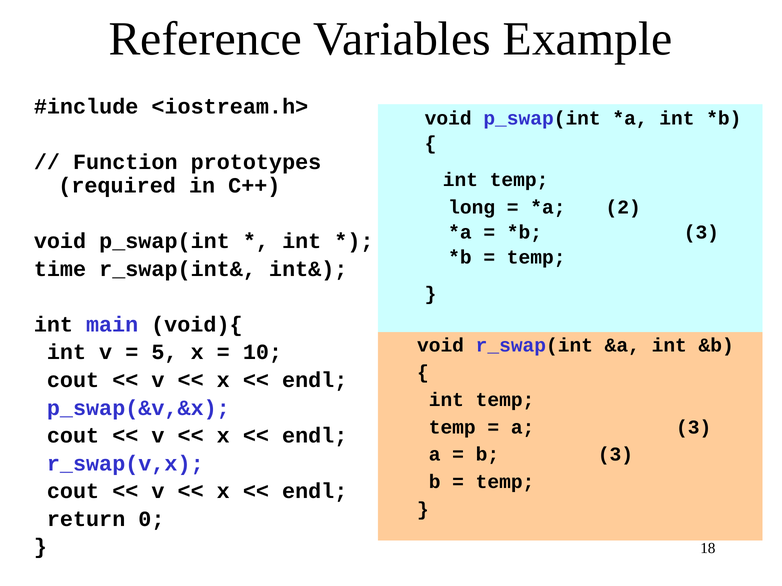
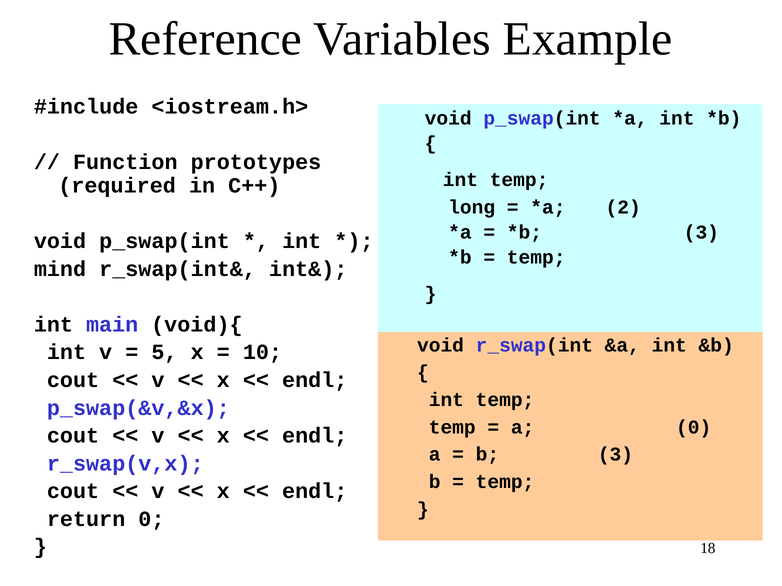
time: time -> mind (60, 269)
a 3: 3 -> 0 (694, 428)
